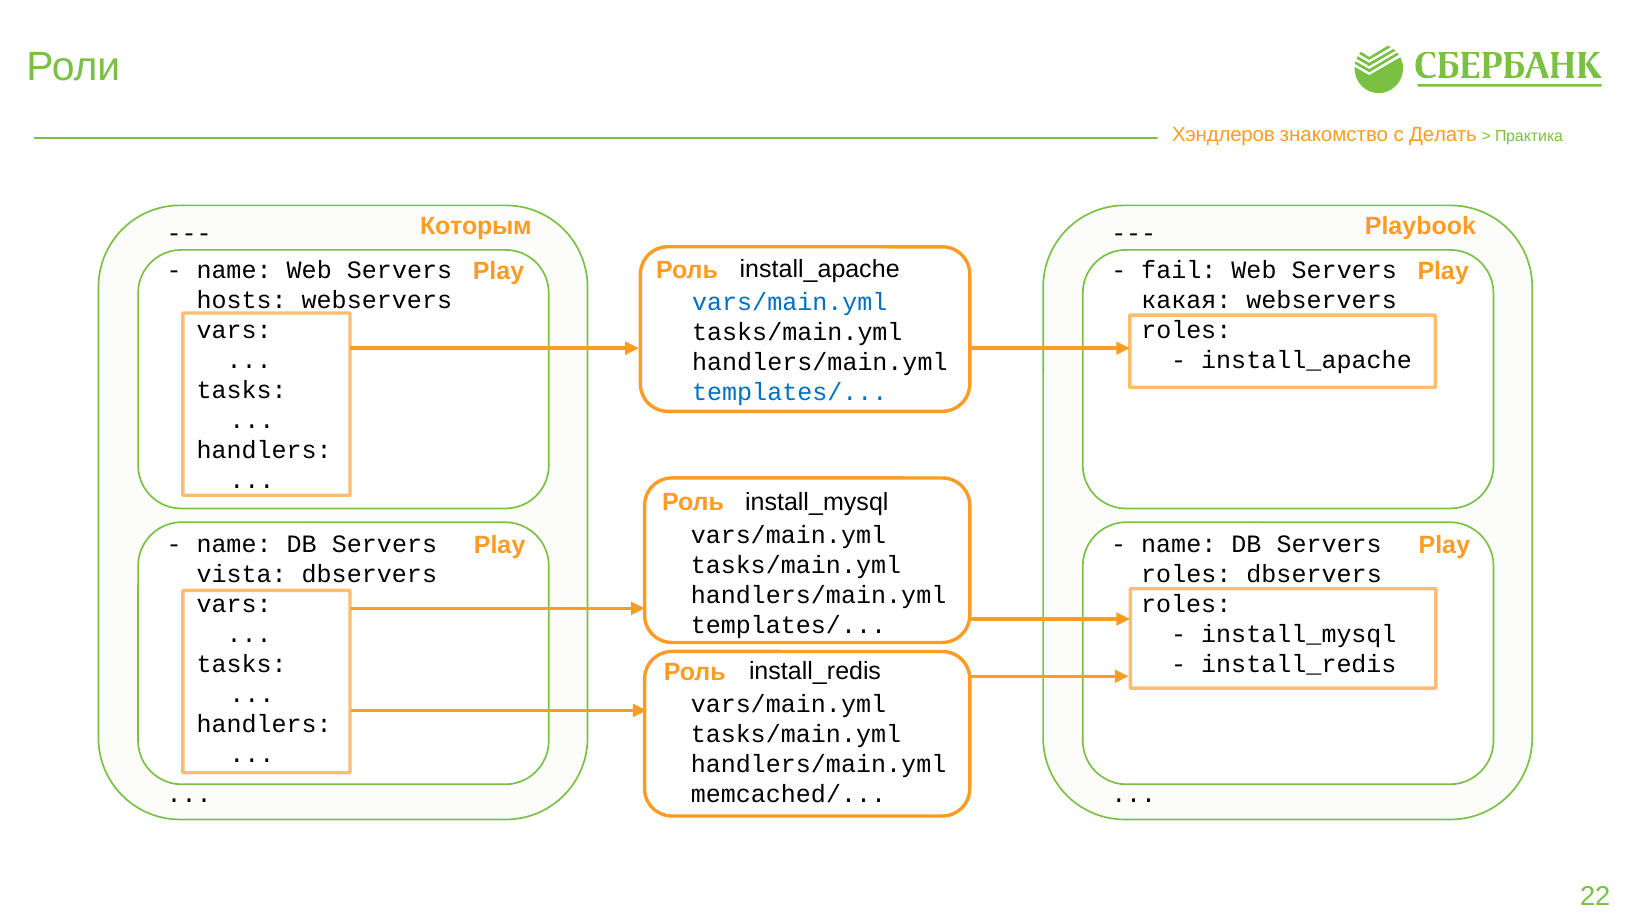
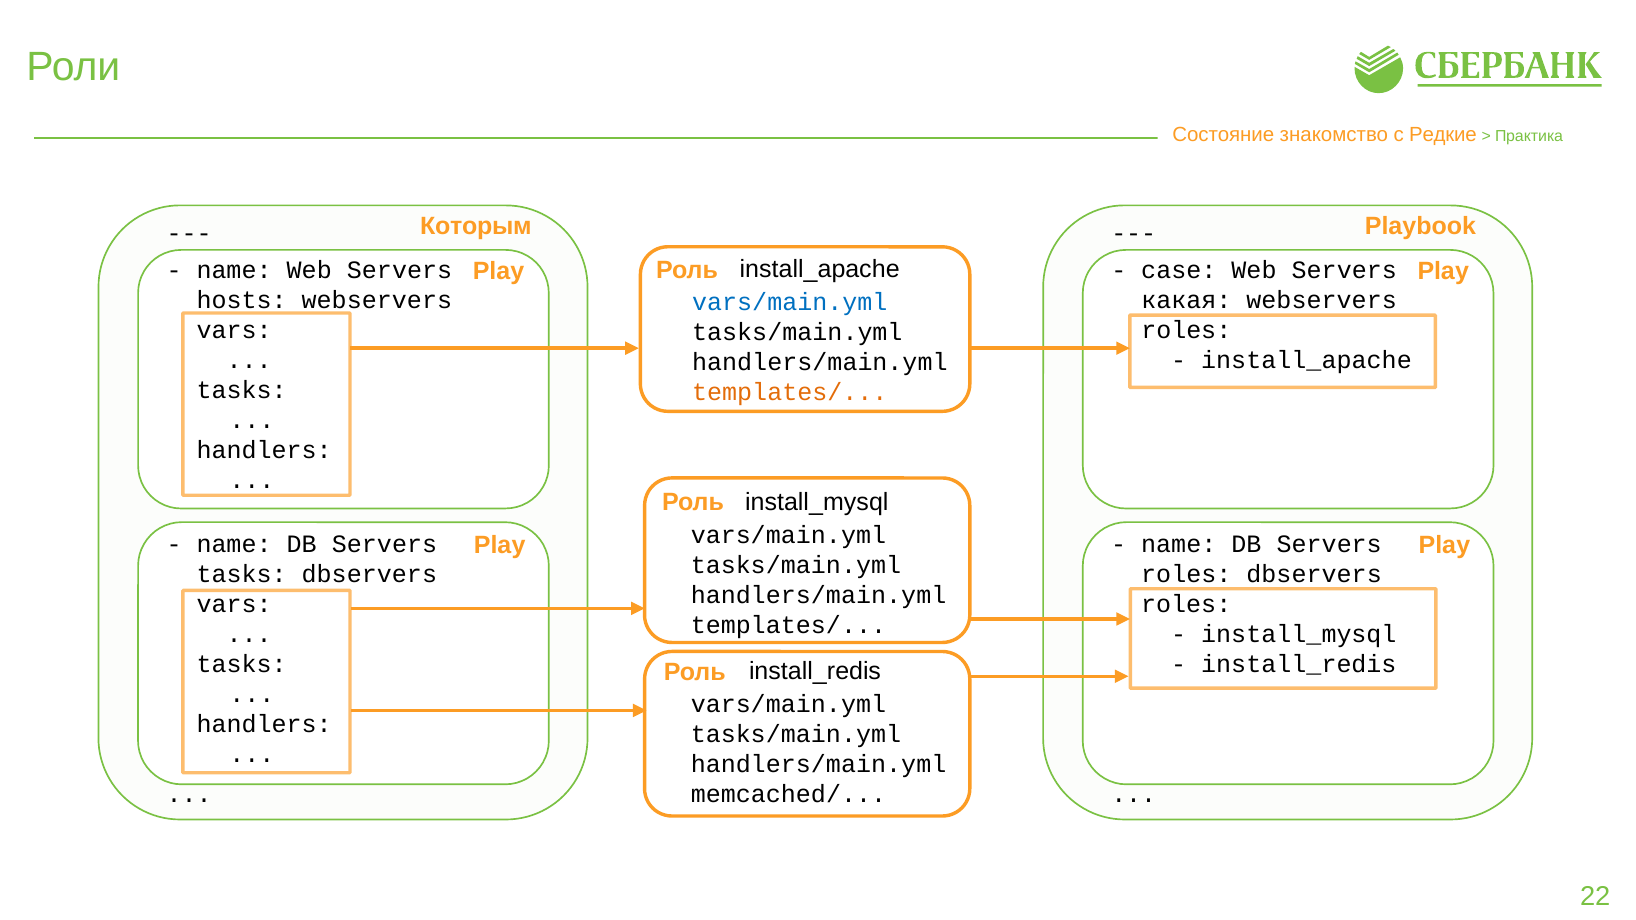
Хэндлеров: Хэндлеров -> Состояние (1223, 135)
Делать: Делать -> Редкие (1443, 135)
fail: fail -> case (1179, 270)
templates/ colour: blue -> orange (790, 392)
vista: vista -> tasks (242, 574)
